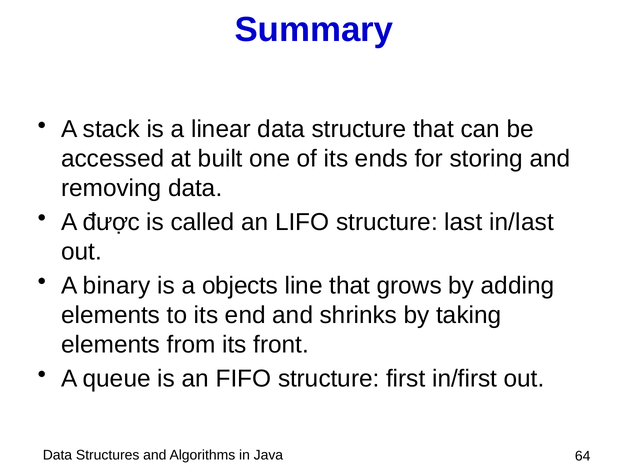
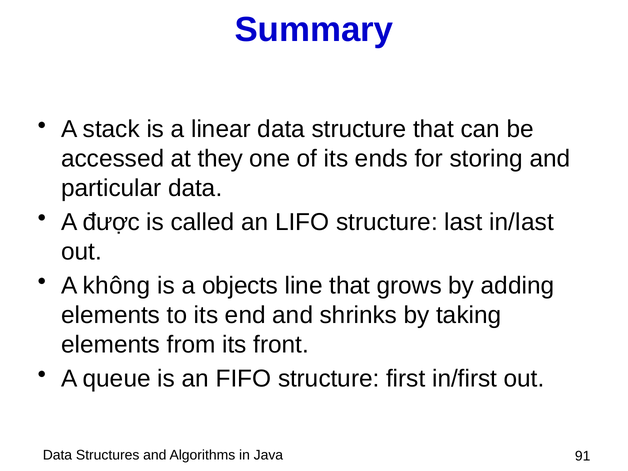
built: built -> they (220, 159)
removing: removing -> particular (111, 188)
binary: binary -> không (117, 286)
64: 64 -> 91 (583, 456)
